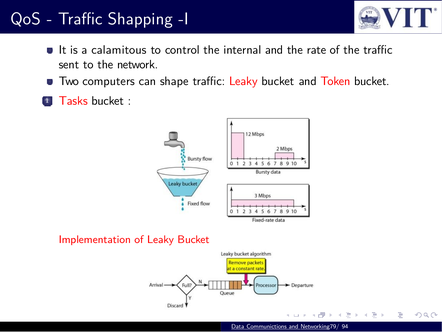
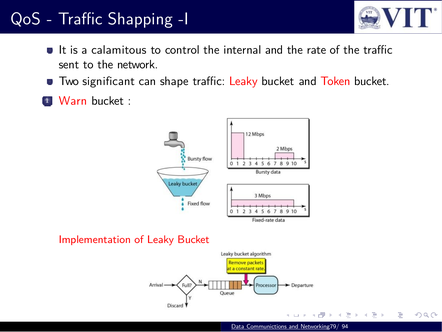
computers: computers -> significant (109, 81)
Tasks: Tasks -> Warn (73, 101)
